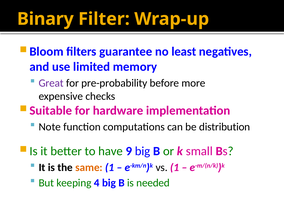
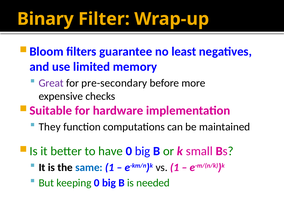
pre-probability: pre-probability -> pre-secondary (114, 83)
Note: Note -> They (50, 127)
distribution: distribution -> maintained (225, 127)
have 9: 9 -> 0 (129, 151)
same colour: orange -> blue (89, 167)
keeping 4: 4 -> 0 (97, 183)
